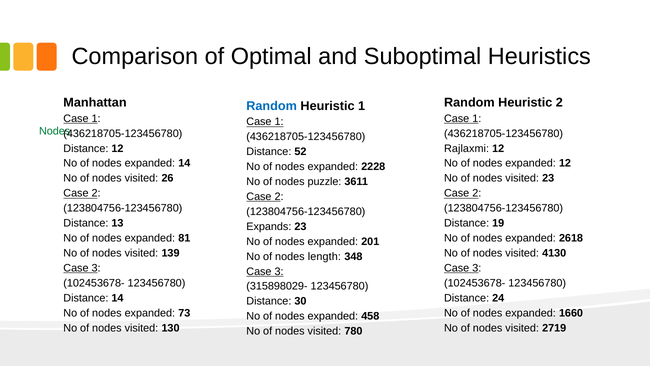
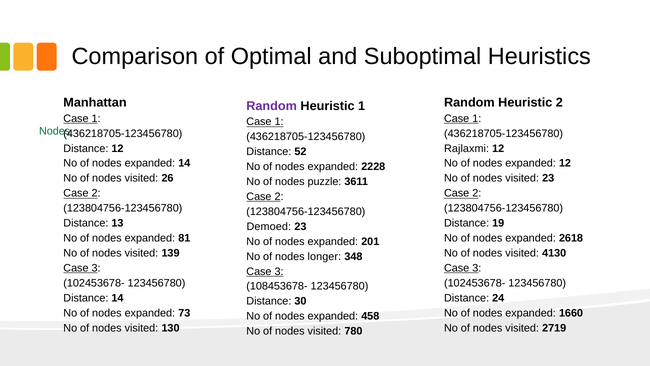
Random colour: blue -> purple (272, 106)
Expands: Expands -> Demoed (269, 226)
length: length -> longer (324, 256)
315898029-: 315898029- -> 108453678- (277, 286)
